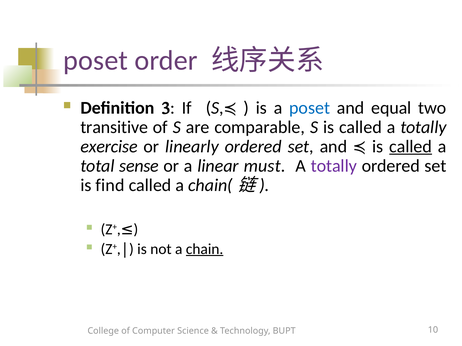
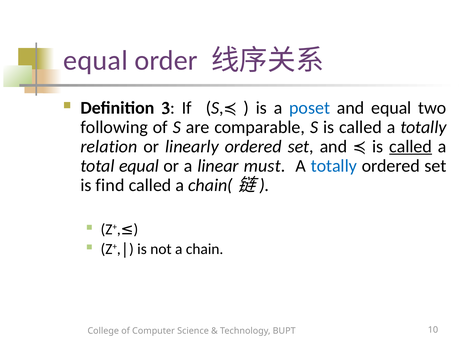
poset: poset -> equal (96, 61)
transitive: transitive -> following (114, 127)
exercise: exercise -> relation (109, 147)
total sense: sense -> equal (139, 166)
totally colour: purple -> blue (334, 166)
chain underline: present -> none (205, 249)
